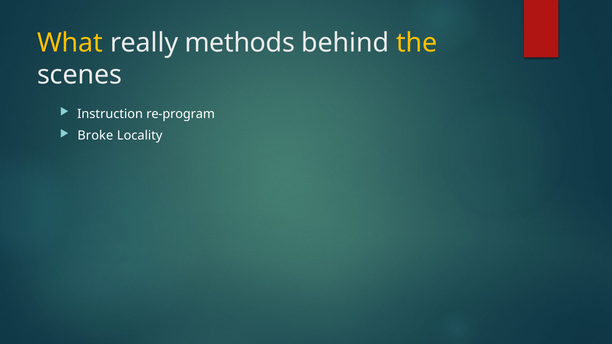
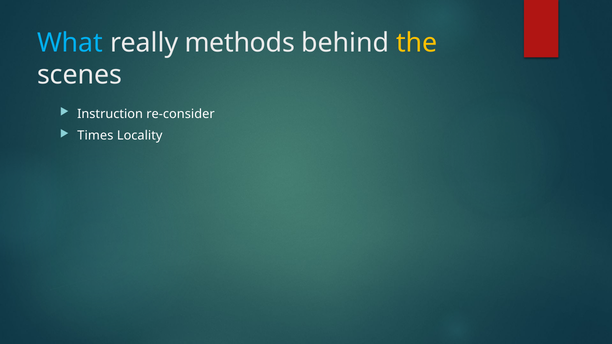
What colour: yellow -> light blue (70, 43)
re-program: re-program -> re-consider (180, 114)
Broke: Broke -> Times (95, 136)
